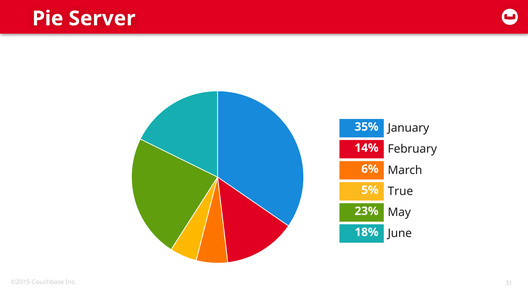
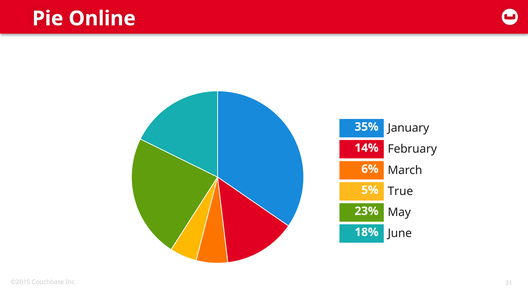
Server: Server -> Online (102, 19)
